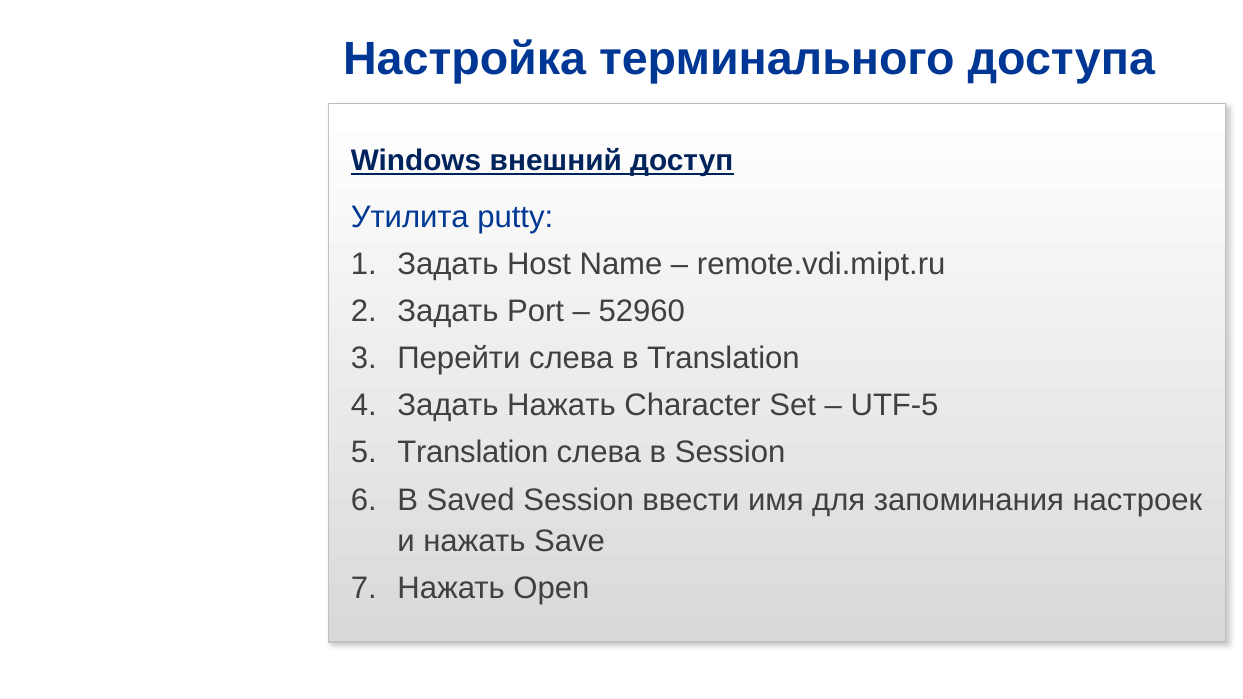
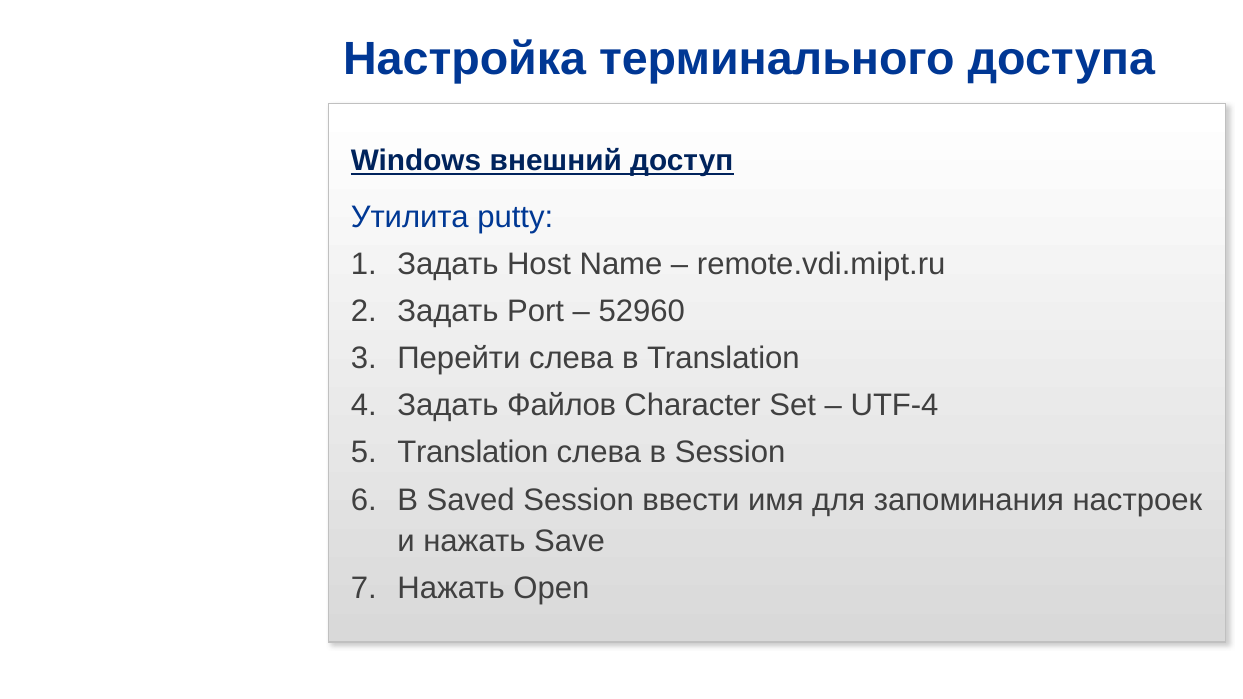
Задать Нажать: Нажать -> Файлов (562, 406)
UTF-5: UTF-5 -> UTF-4 (895, 406)
